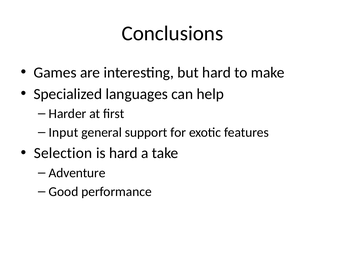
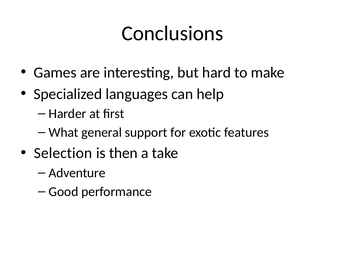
Input: Input -> What (64, 132)
is hard: hard -> then (123, 153)
